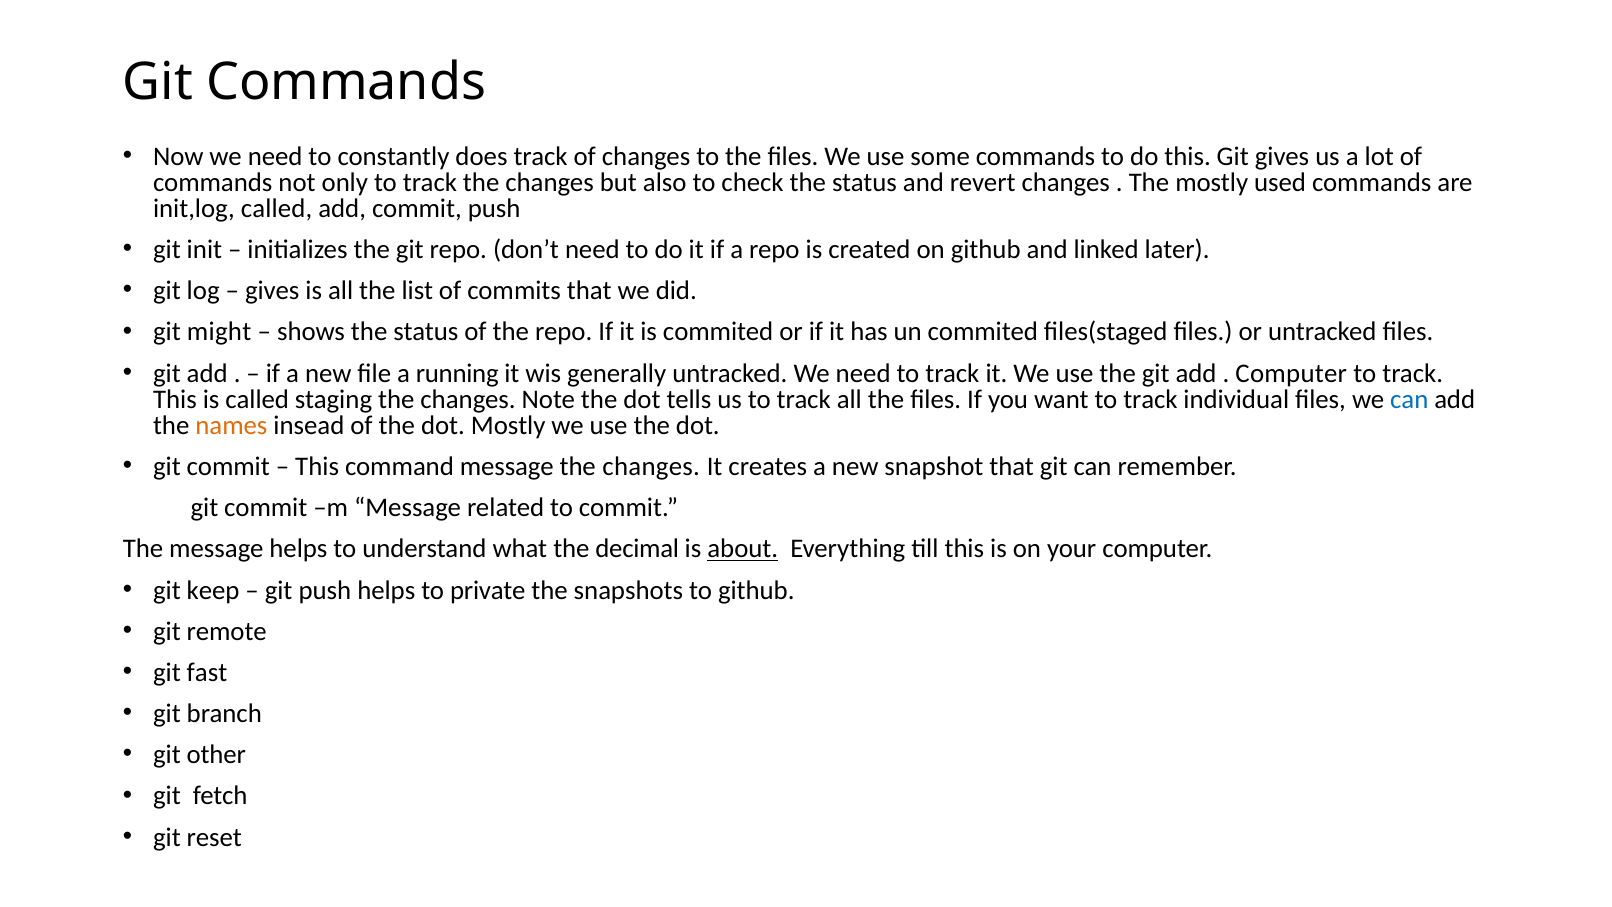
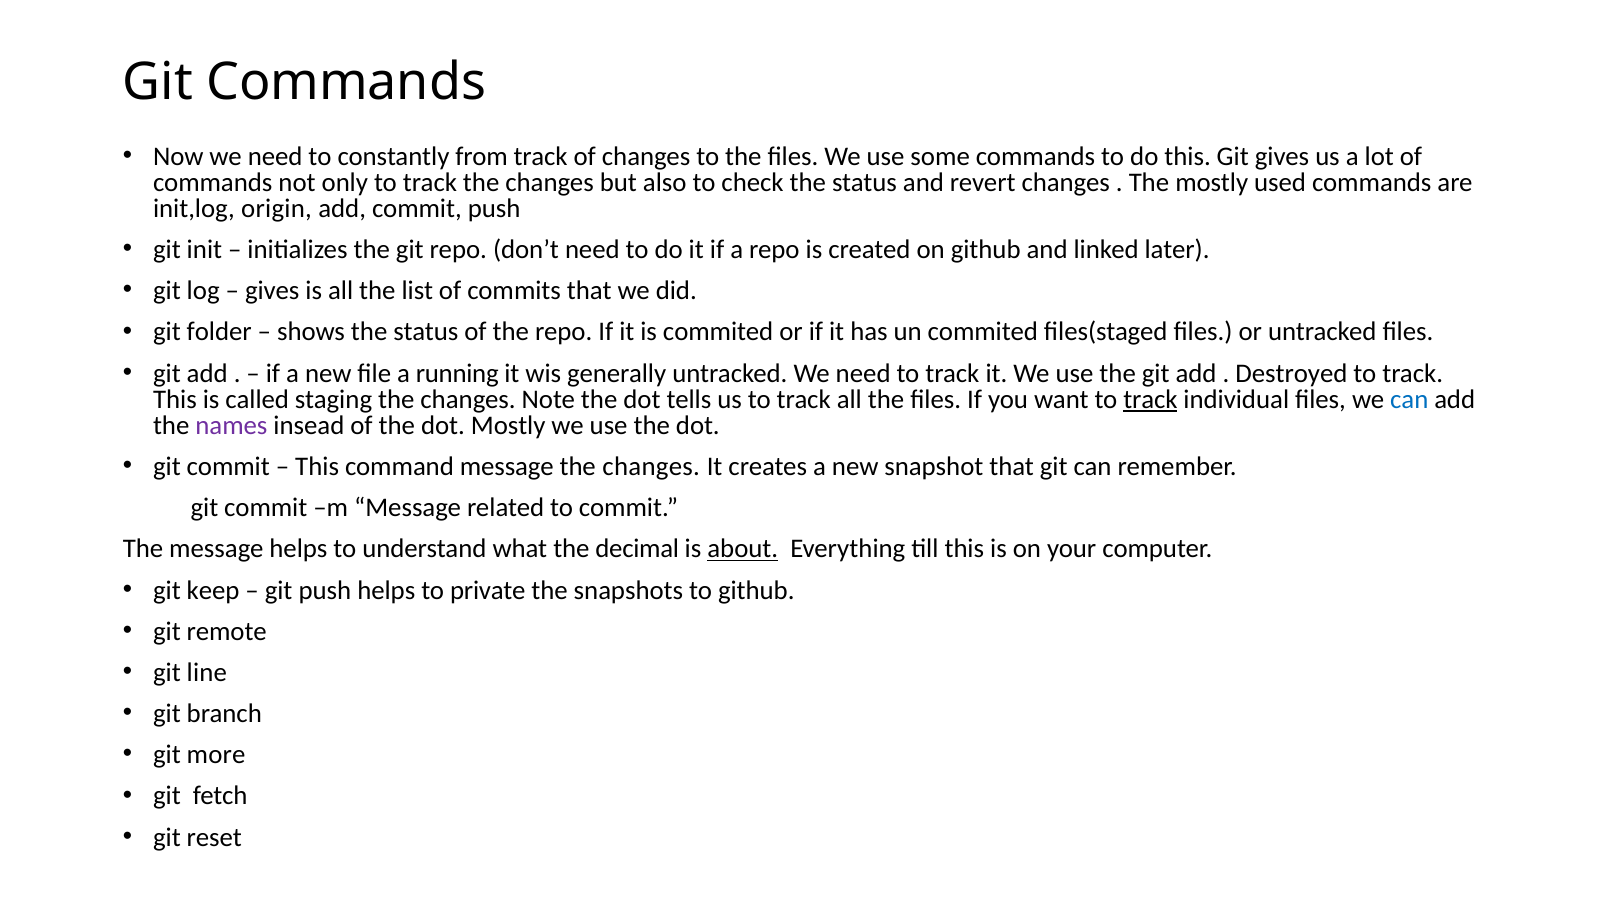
does: does -> from (482, 156)
init,log called: called -> origin (276, 208)
might: might -> folder (219, 332)
Computer: Computer -> Destroyed (1291, 373)
track underline: none -> present (1150, 399)
names colour: orange -> purple (231, 425)
fast: fast -> line (207, 672)
other: other -> more (216, 755)
